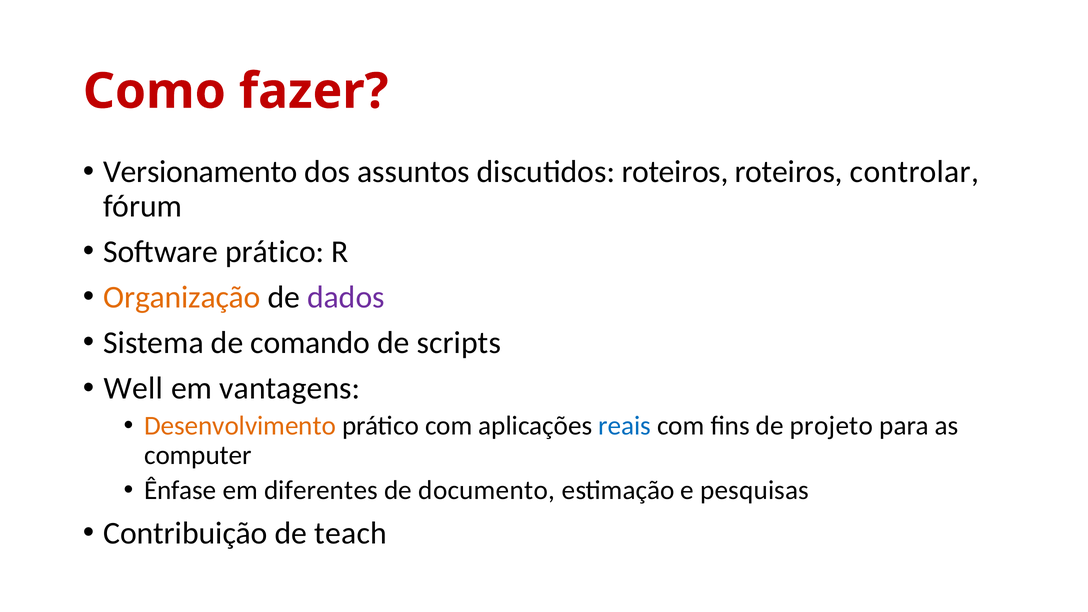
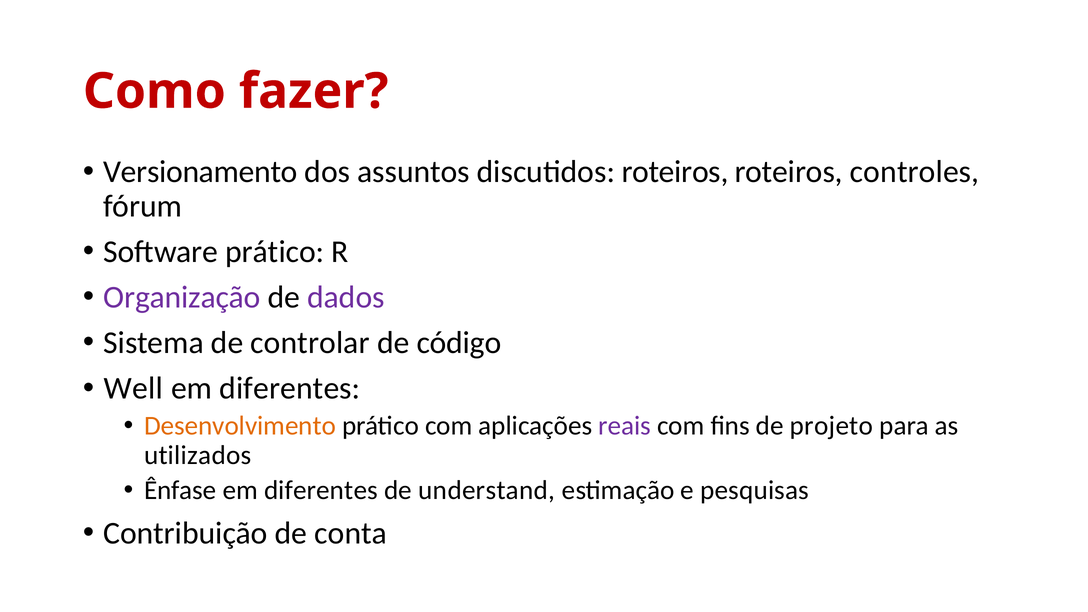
controlar: controlar -> controles (915, 172)
Organização colour: orange -> purple (182, 297)
comando: comando -> controlar (310, 343)
scripts: scripts -> código (459, 343)
vantagens: vantagens -> diferentes (290, 388)
reais colour: blue -> purple (625, 426)
computer: computer -> utilizados (198, 455)
documento: documento -> understand (487, 490)
teach: teach -> conta (351, 533)
